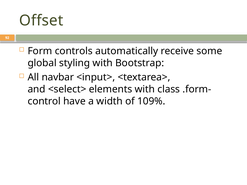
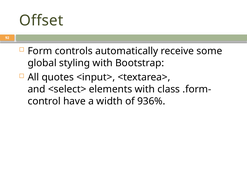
navbar: navbar -> quotes (58, 77)
109%: 109% -> 936% (151, 101)
